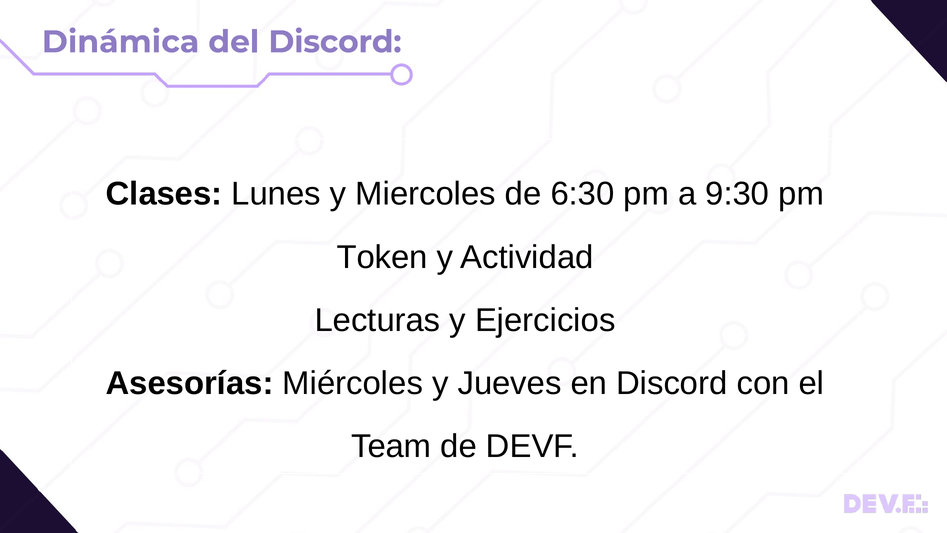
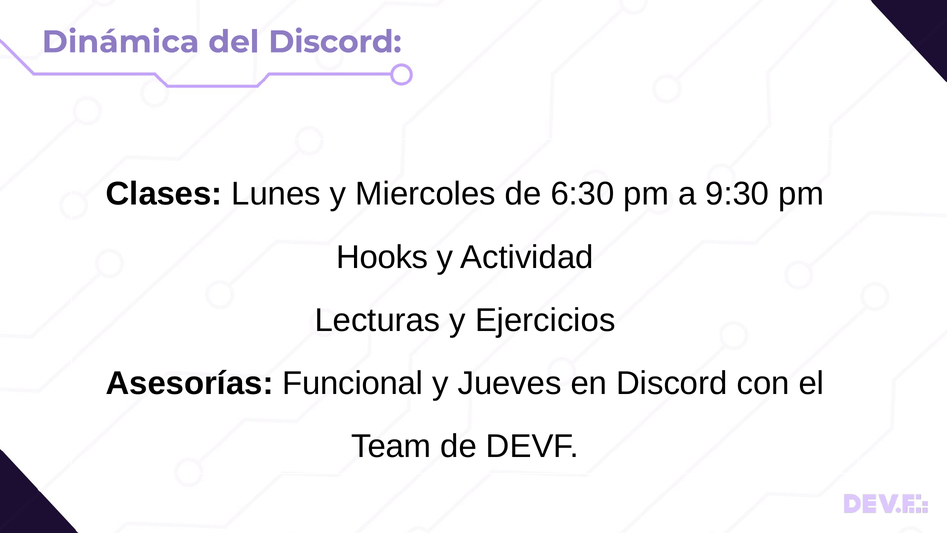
Token: Token -> Hooks (382, 257)
Miércoles: Miércoles -> Funcional (353, 383)
